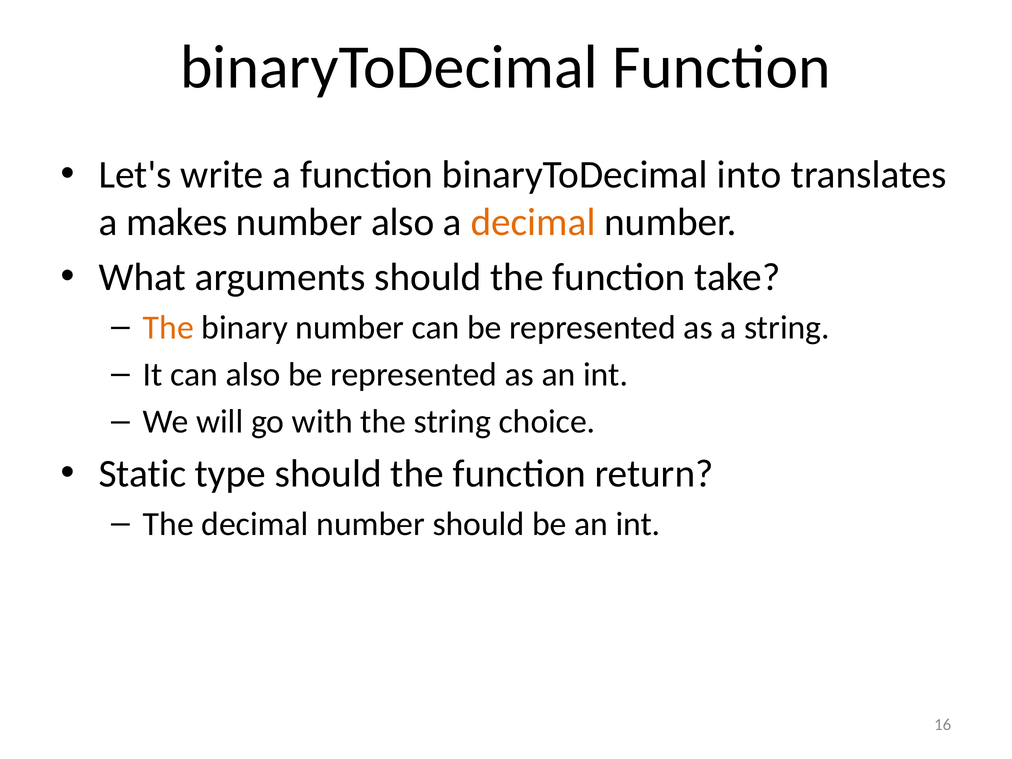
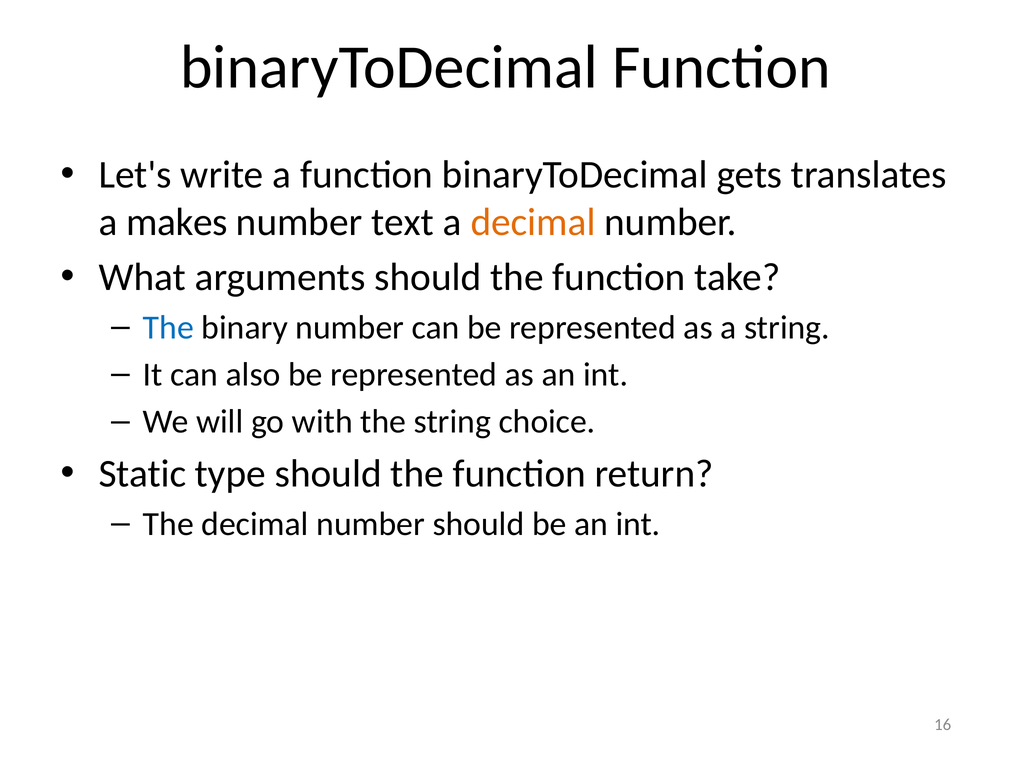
into: into -> gets (749, 175)
number also: also -> text (403, 222)
The colour: orange -> blue (168, 327)
